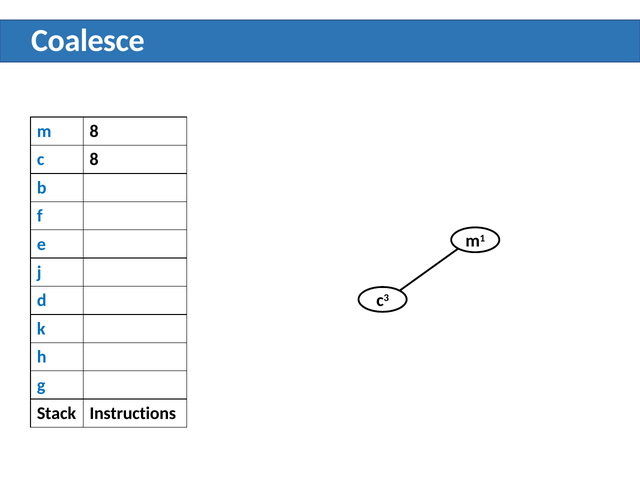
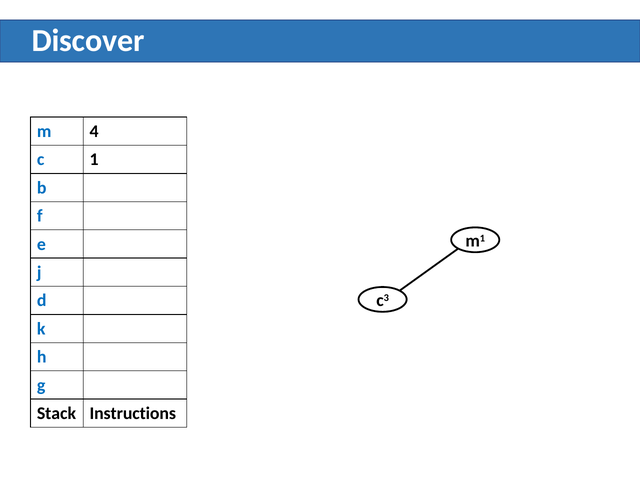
Coalesce: Coalesce -> Discover (88, 41)
m 8: 8 -> 4 (94, 131)
c 8: 8 -> 1 (94, 160)
